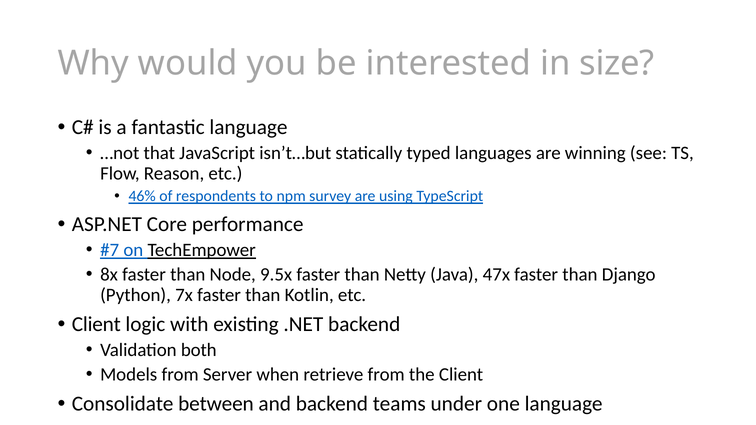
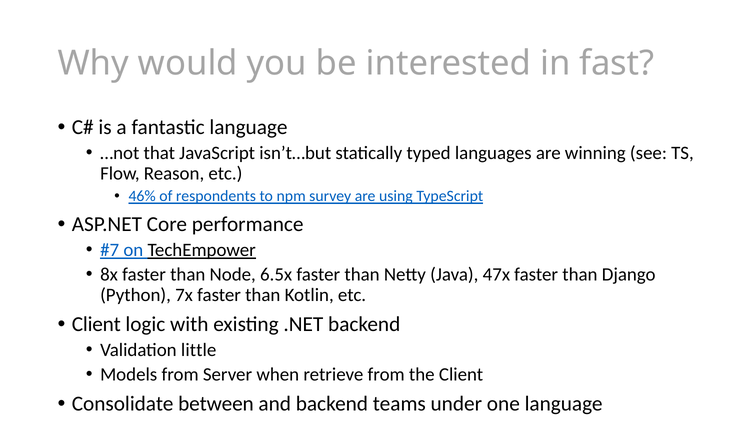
size: size -> fast (617, 64)
9.5x: 9.5x -> 6.5x (276, 275)
both: both -> little (199, 350)
